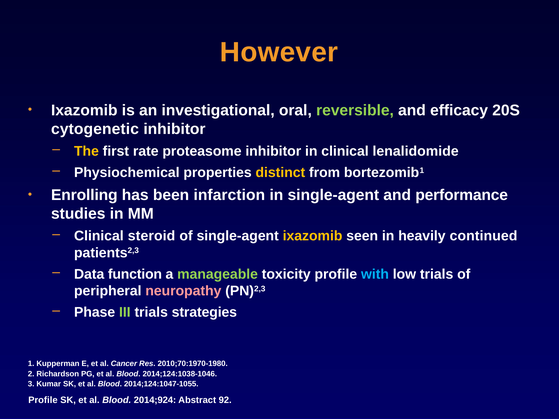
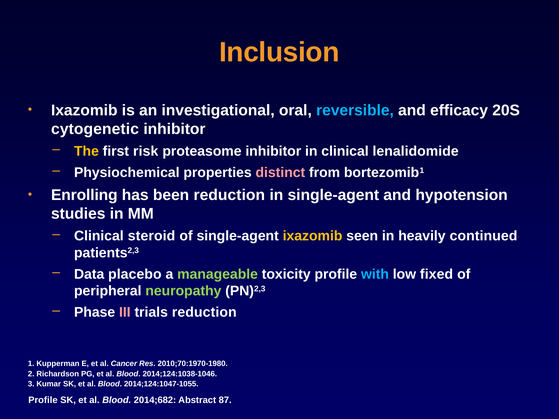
However: However -> Inclusion (279, 52)
reversible colour: light green -> light blue (355, 110)
rate: rate -> risk (146, 151)
distinct colour: yellow -> pink (280, 173)
been infarction: infarction -> reduction (229, 195)
performance: performance -> hypotension (462, 195)
function: function -> placebo (135, 274)
low trials: trials -> fixed (437, 274)
neuropathy colour: pink -> light green (183, 291)
III colour: light green -> pink (125, 313)
trials strategies: strategies -> reduction (204, 313)
2014;924: 2014;924 -> 2014;682 (155, 400)
92: 92 -> 87 (225, 400)
